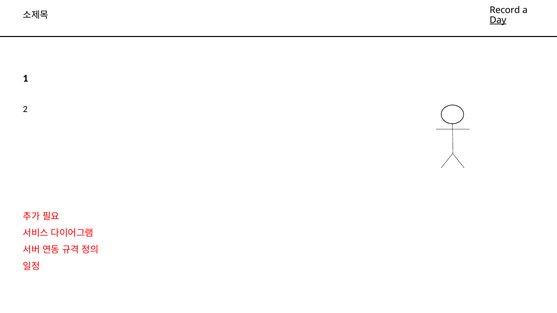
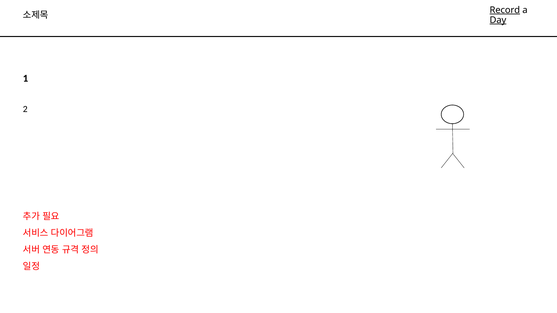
Record underline: none -> present (505, 10)
